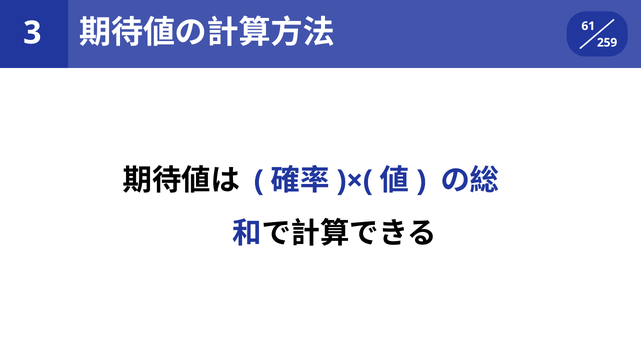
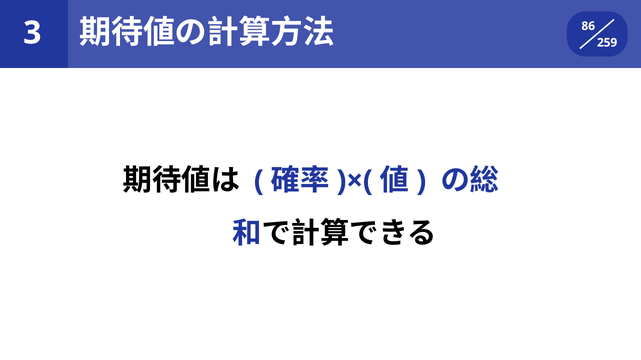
61: 61 -> 86 (588, 26)
